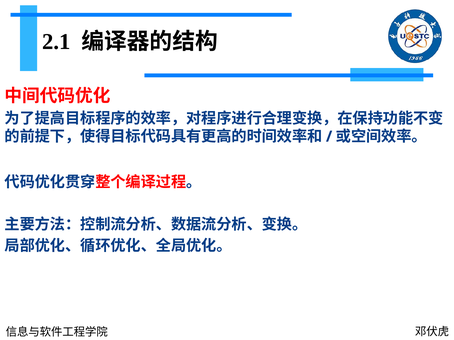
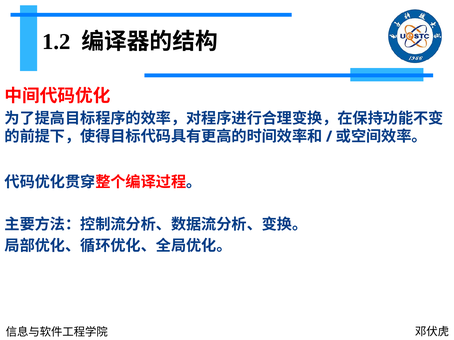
2.1: 2.1 -> 1.2 (56, 42)
